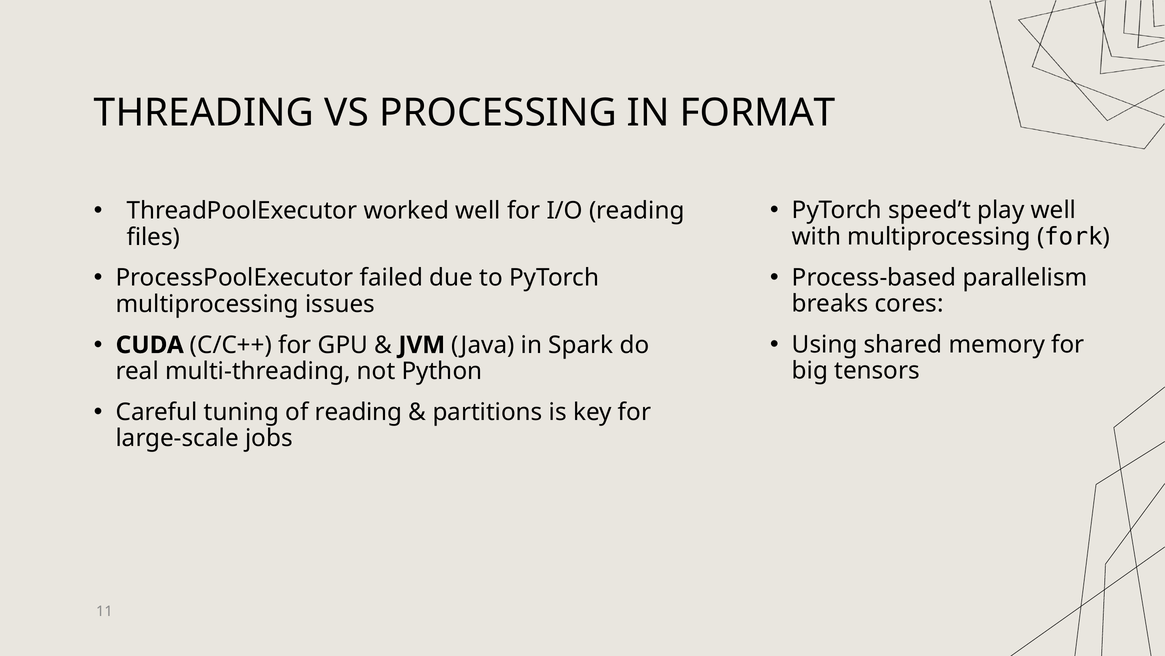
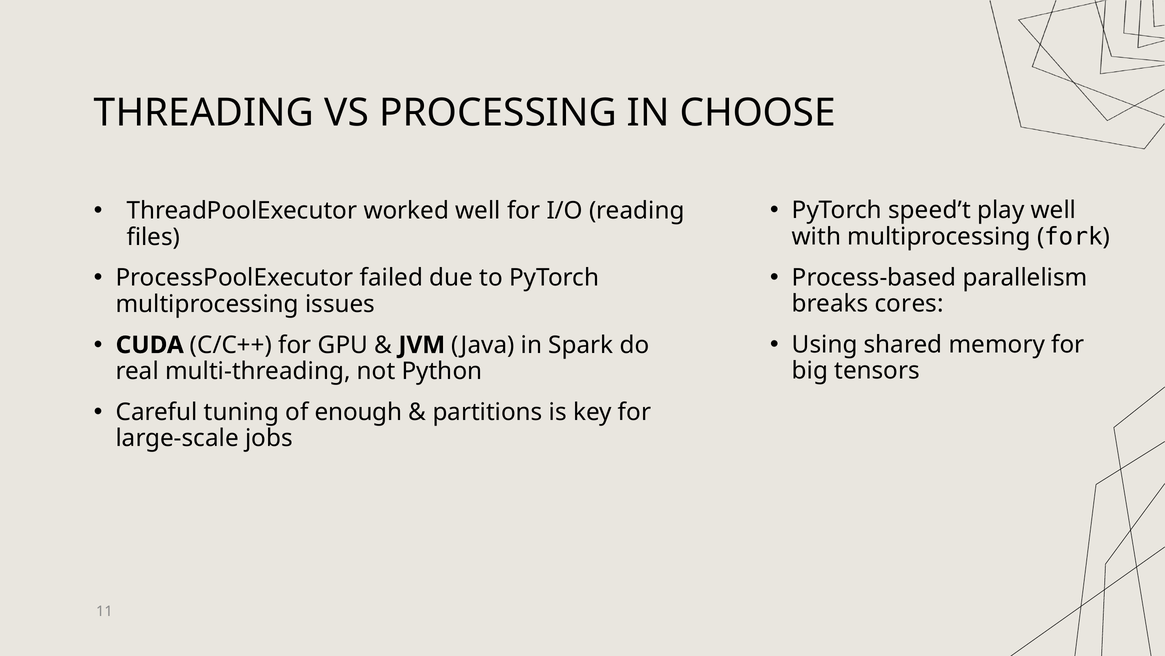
FORMAT: FORMAT -> CHOOSE (758, 113)
of reading: reading -> enough (358, 412)
